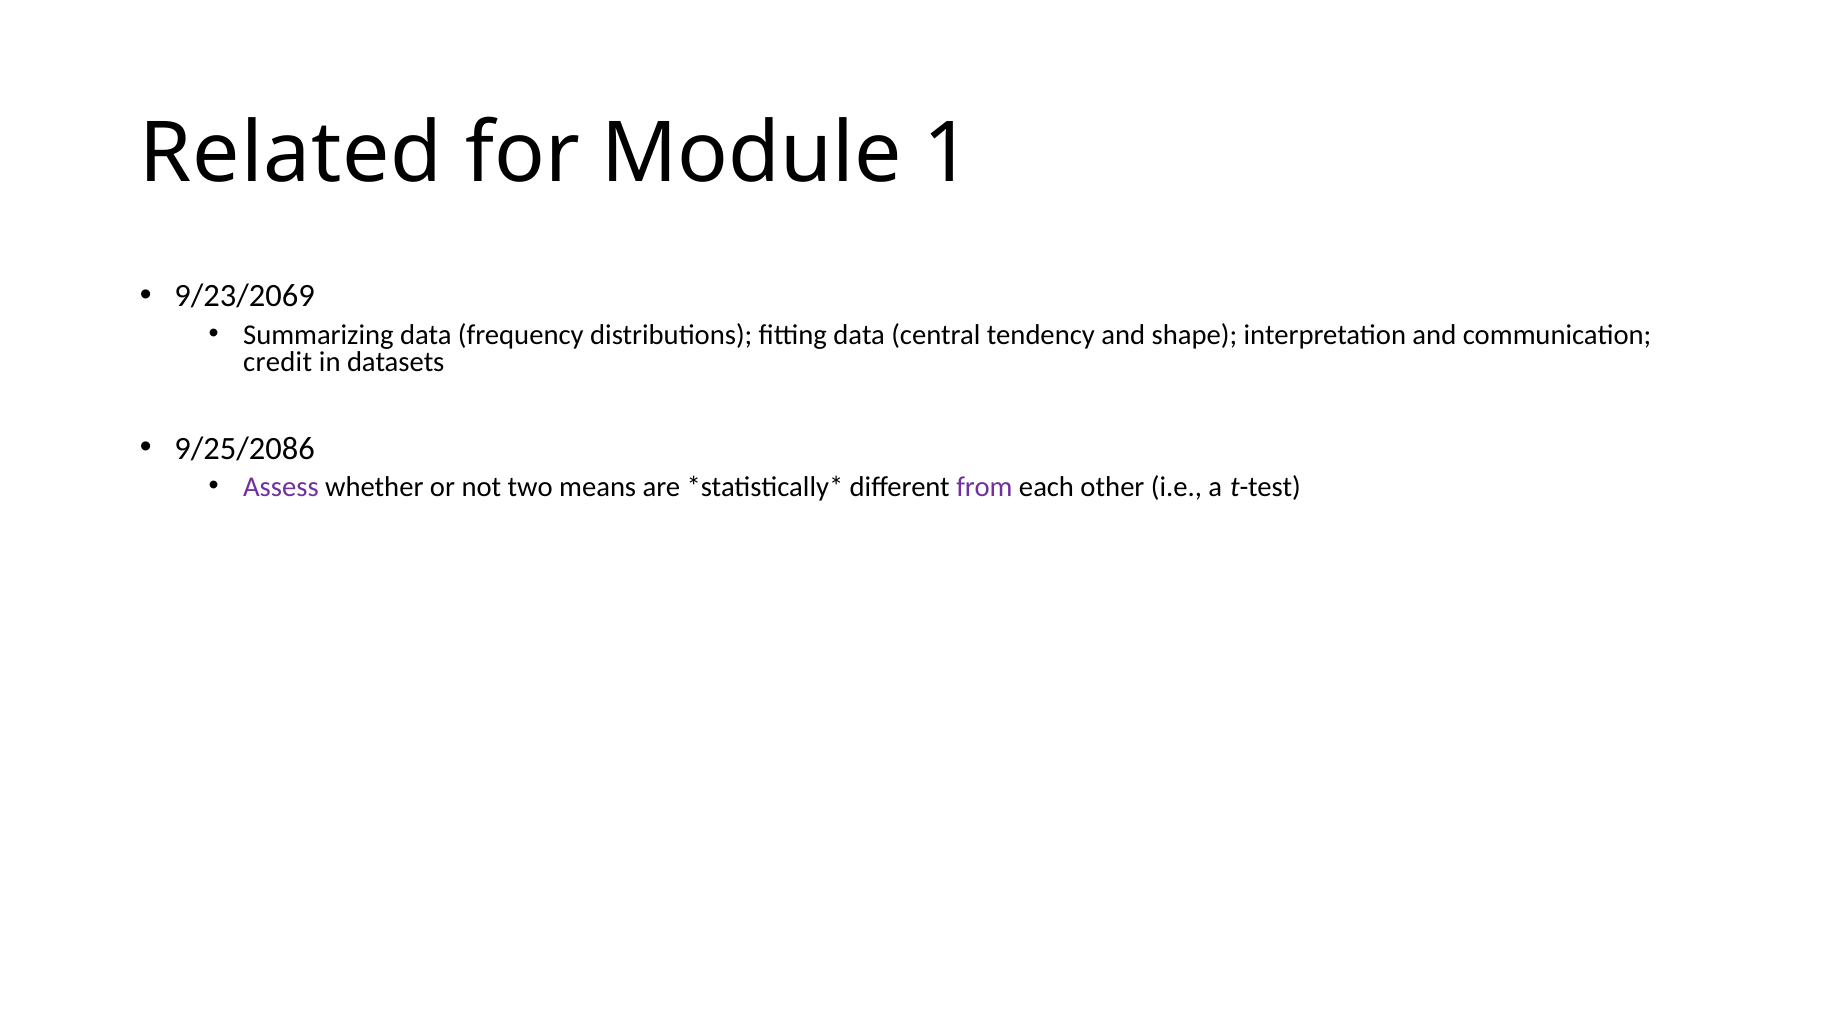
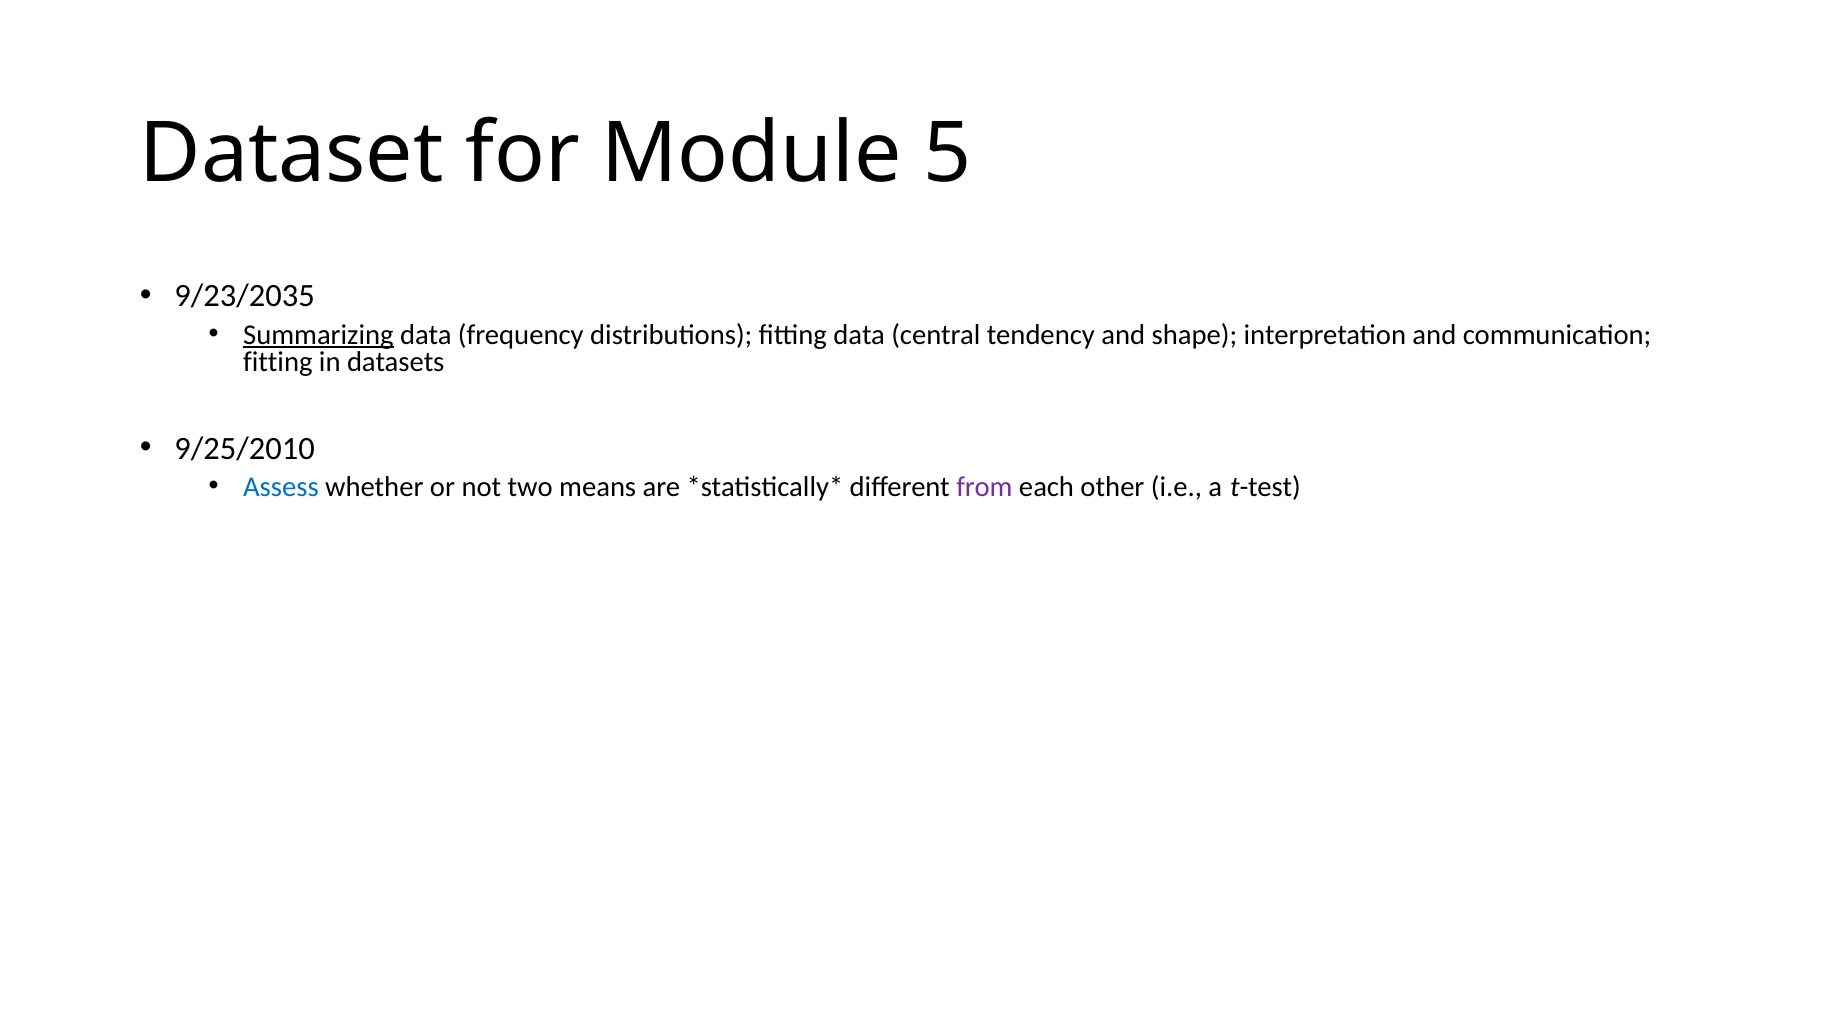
Related: Related -> Dataset (292, 154)
1: 1 -> 5 (947, 154)
9/23/2069: 9/23/2069 -> 9/23/2035 (245, 296)
Summarizing underline: none -> present (318, 335)
credit: credit -> fitting (278, 362)
9/25/2086: 9/25/2086 -> 9/25/2010 (245, 449)
Assess colour: purple -> blue (281, 487)
